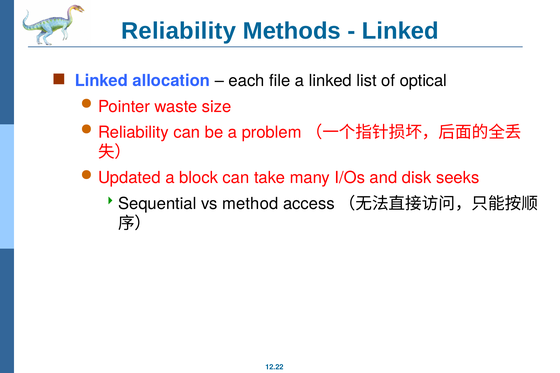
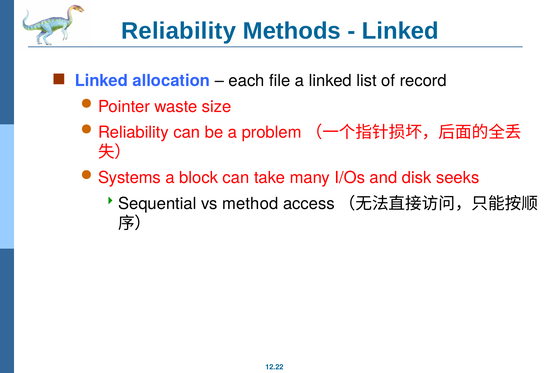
optical: optical -> record (423, 81)
Updated: Updated -> Systems (129, 178)
